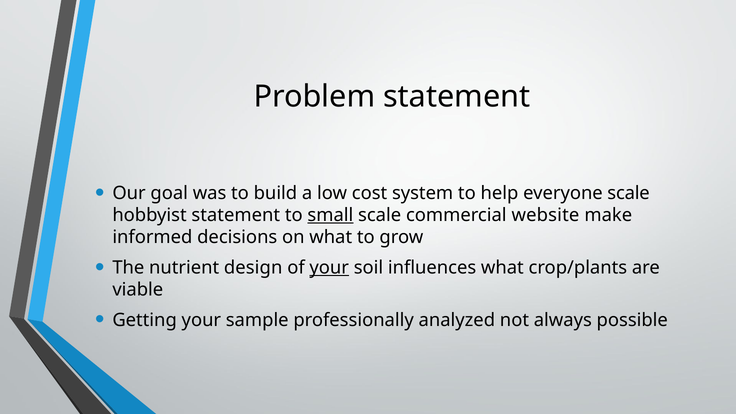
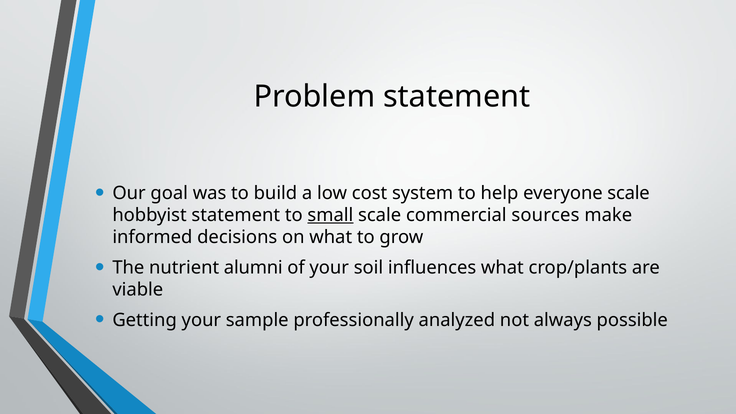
website: website -> sources (545, 215)
design: design -> alumni (253, 268)
your underline: present -> none (329, 268)
